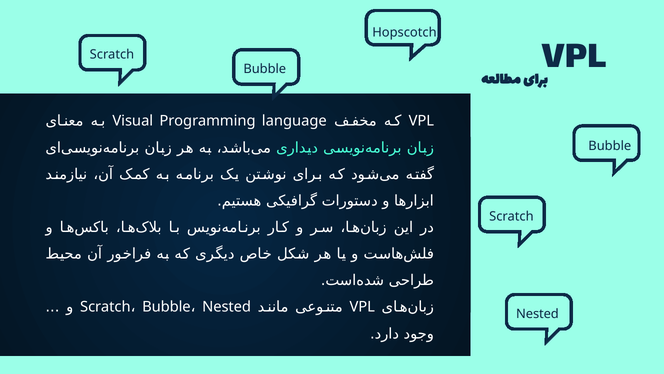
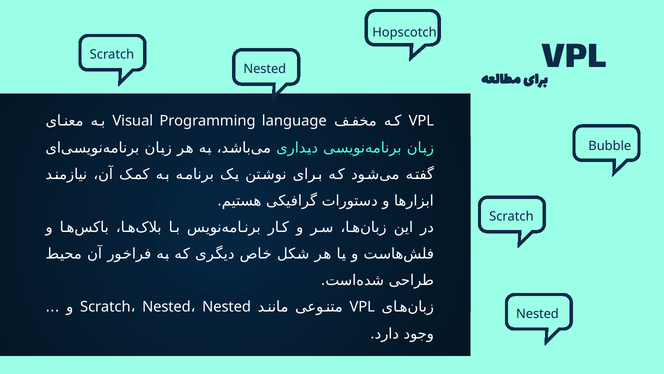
Bubble: Bubble -> Nested (265, 69)
Bubble: Bubble -> Nested (166, 307)
